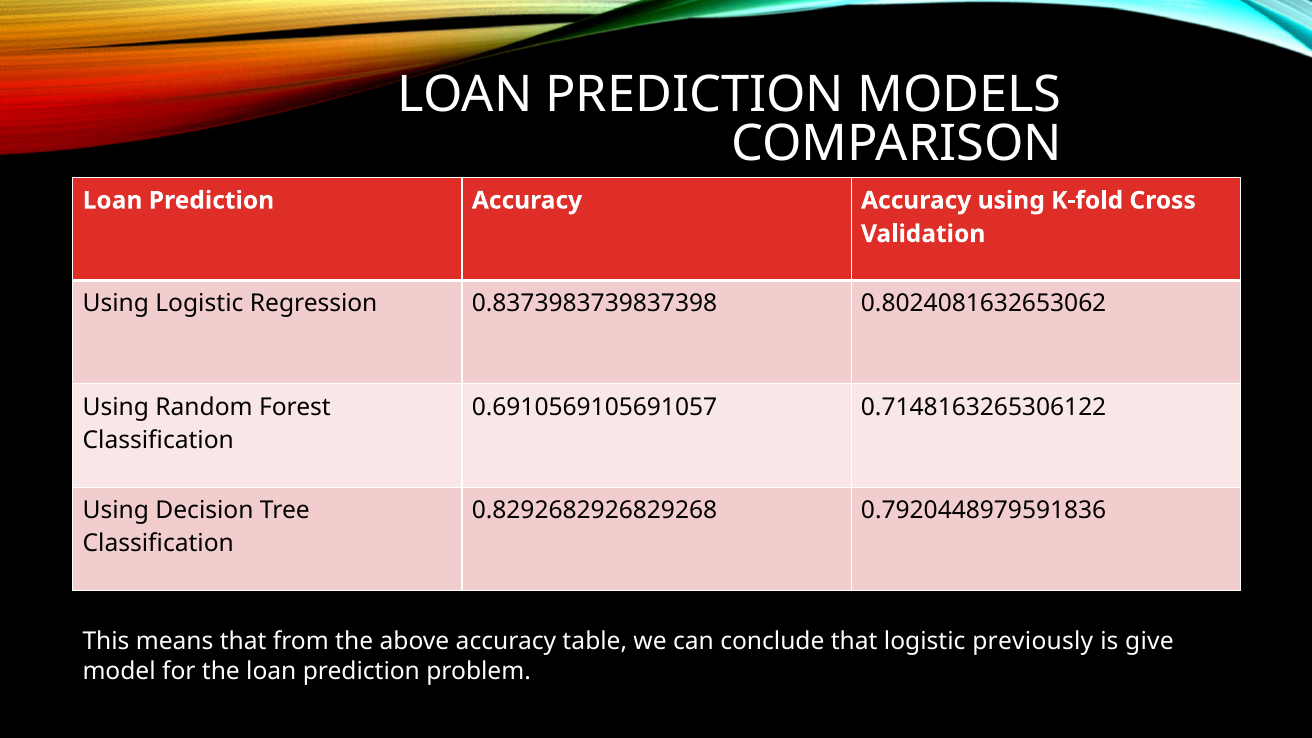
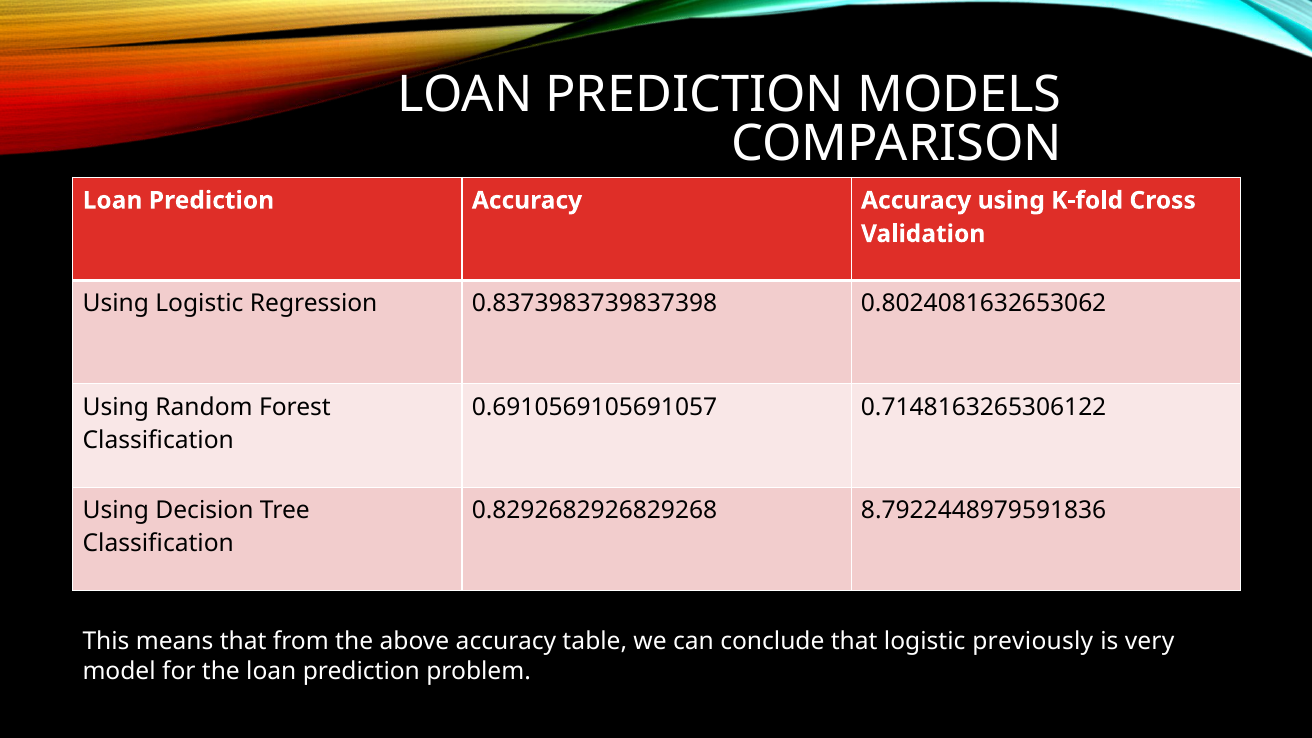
0.7920448979591836: 0.7920448979591836 -> 8.7922448979591836 (984, 510)
give: give -> very (1150, 642)
